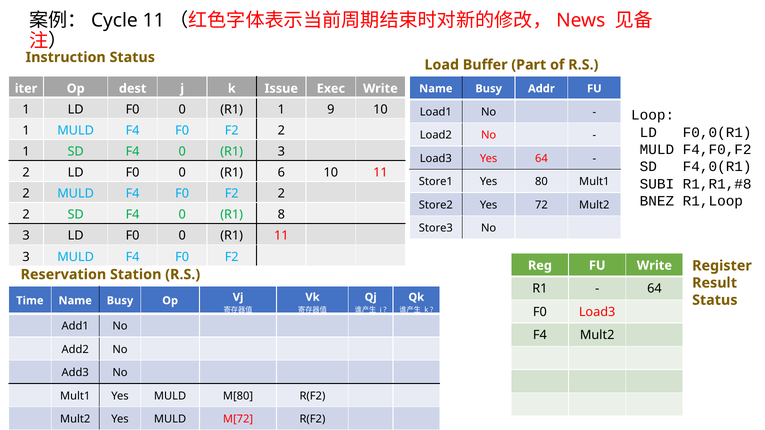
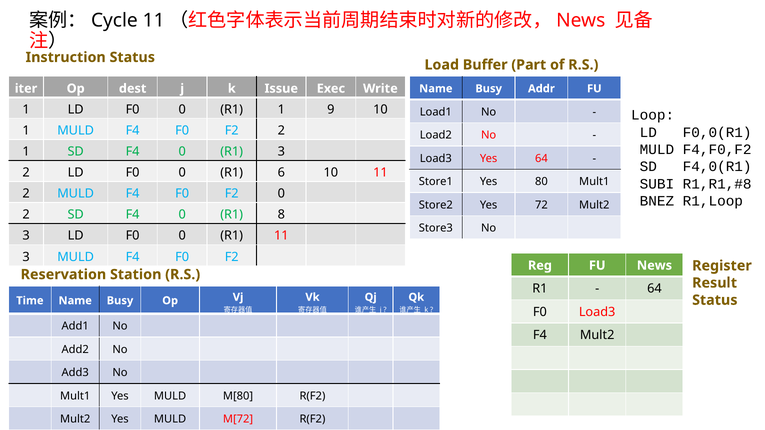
2: 2 -> 0 (281, 194)
FU Write: Write -> News (654, 266)
